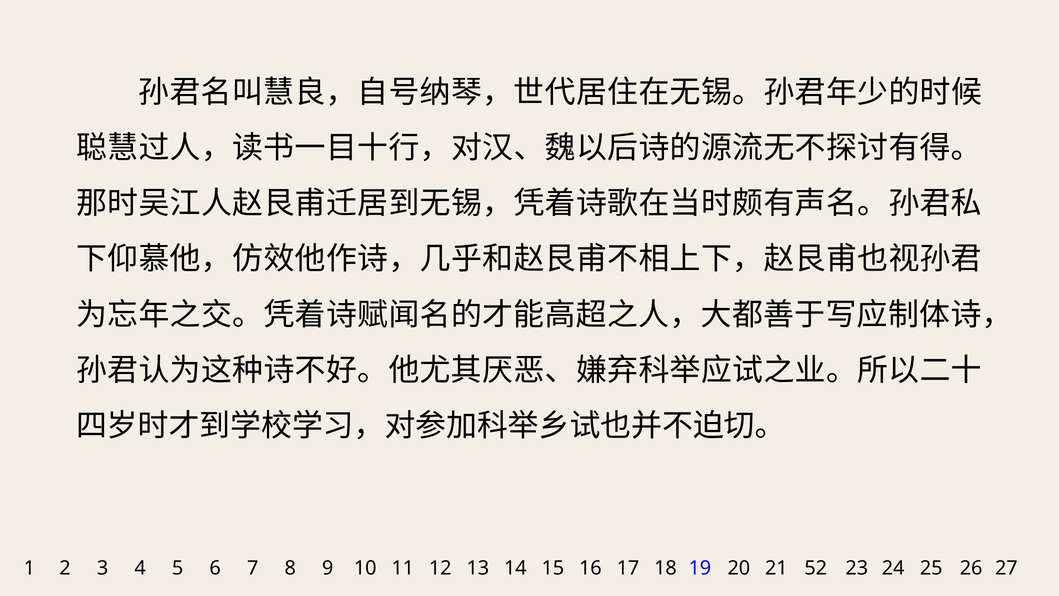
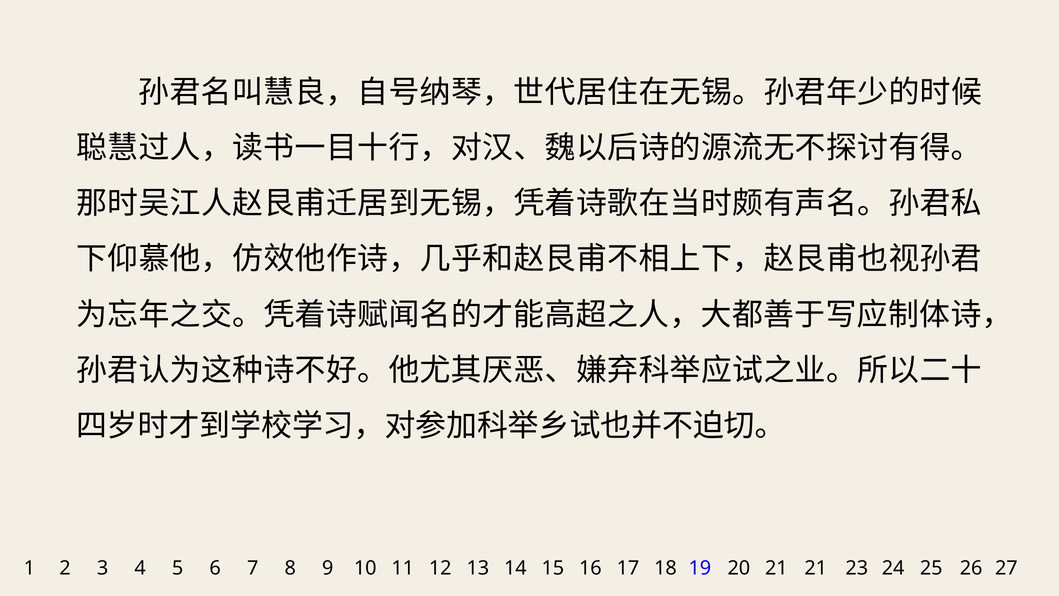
21 52: 52 -> 21 (816, 568)
